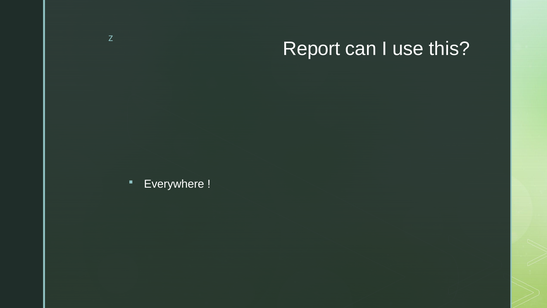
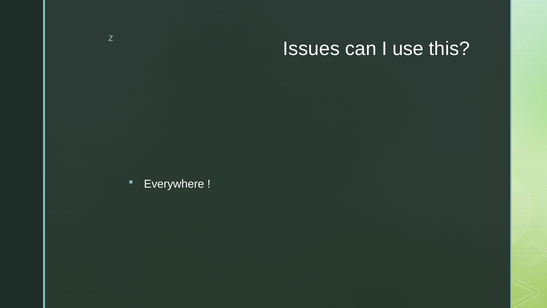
Report: Report -> Issues (311, 49)
